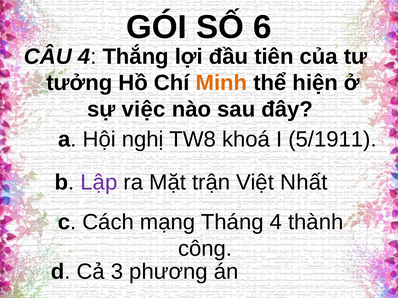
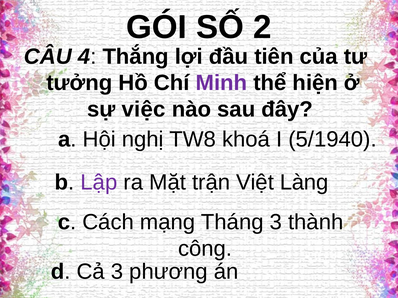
6: 6 -> 2 (262, 27)
Minh colour: orange -> purple (221, 83)
5/1911: 5/1911 -> 5/1940 (333, 139)
Nhất: Nhất -> Làng (304, 183)
Tháng 4: 4 -> 3 (276, 222)
